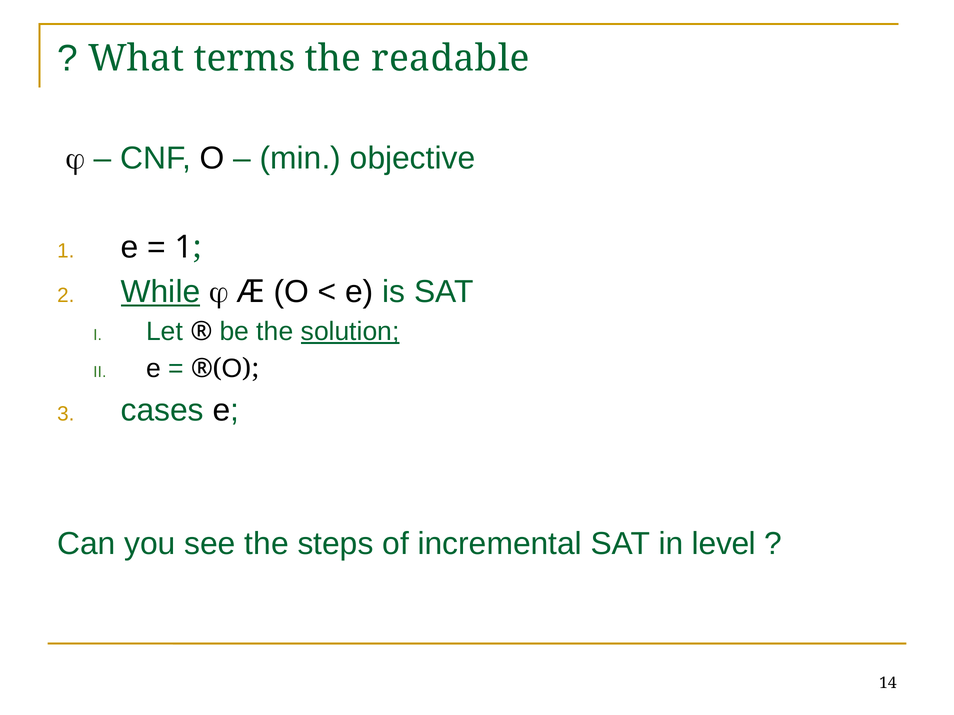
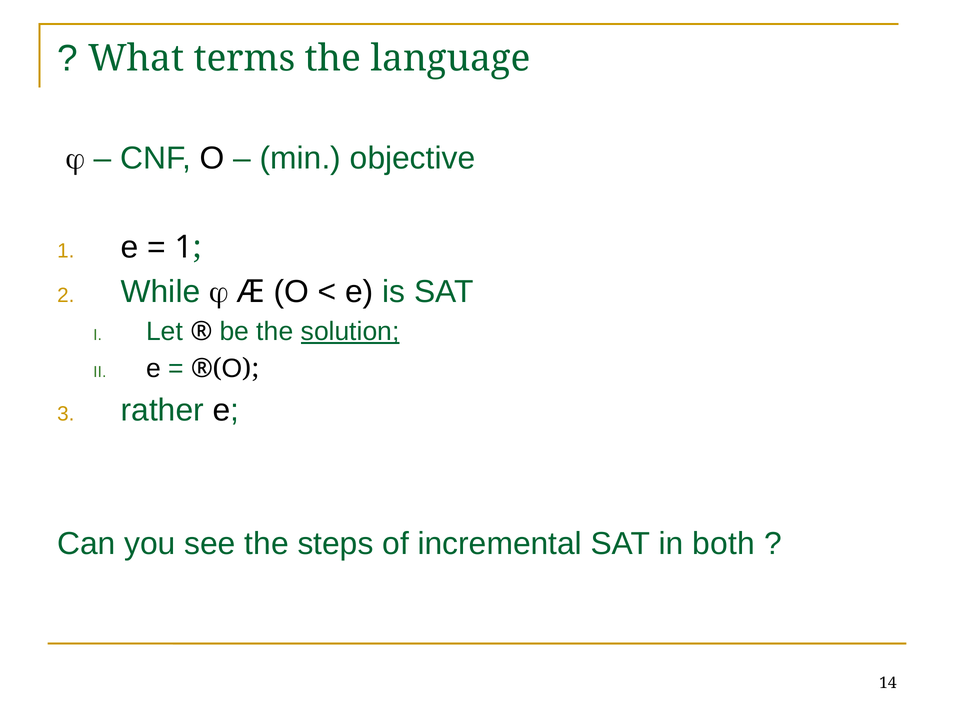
readable: readable -> language (451, 59)
While underline: present -> none (161, 292)
cases: cases -> rather (162, 411)
level: level -> both (724, 544)
